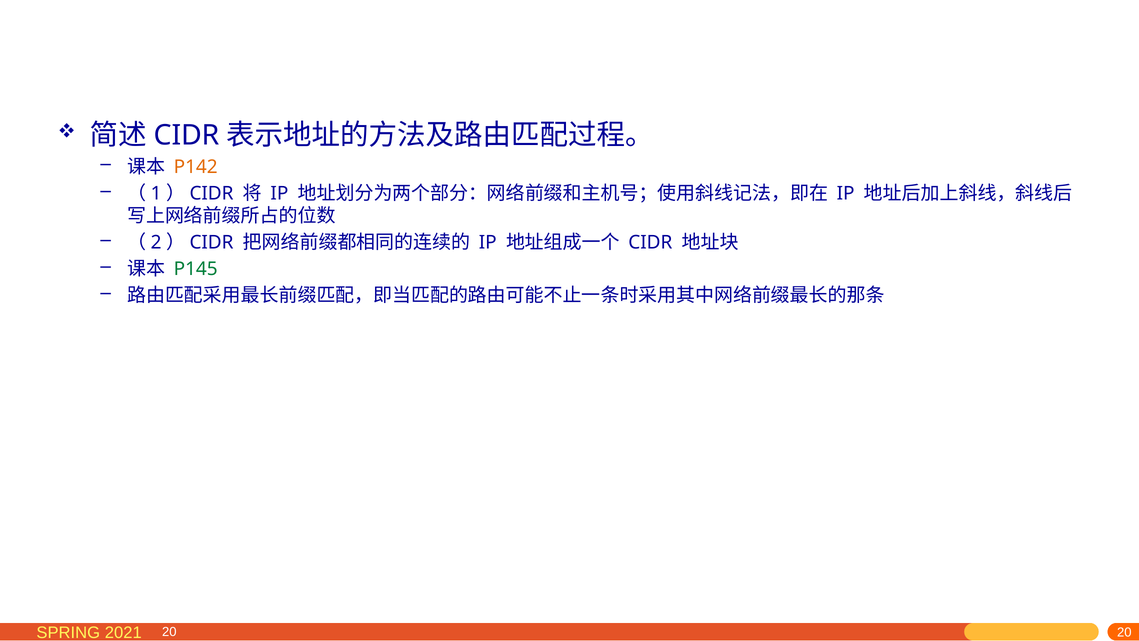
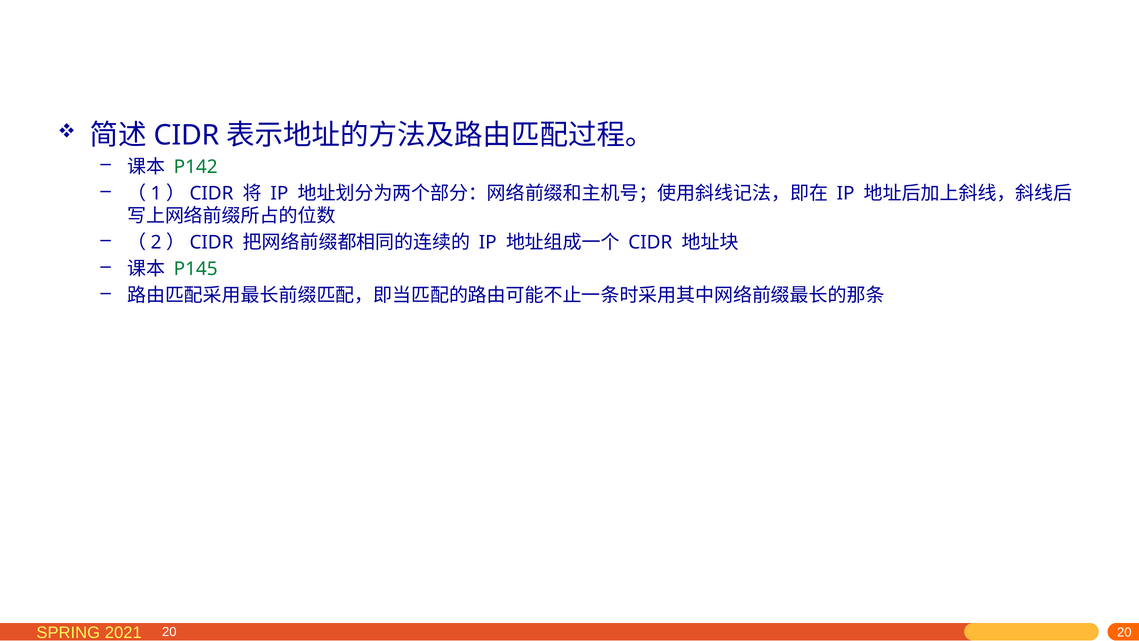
P142 colour: orange -> green (196, 167)
